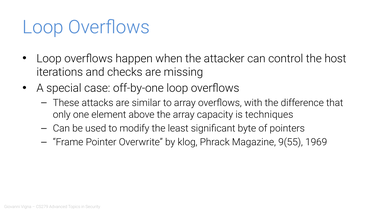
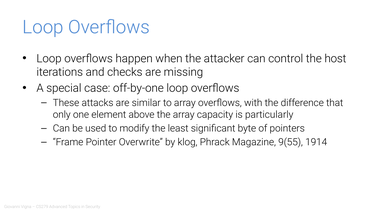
techniques: techniques -> particularly (269, 115)
1969: 1969 -> 1914 (316, 142)
